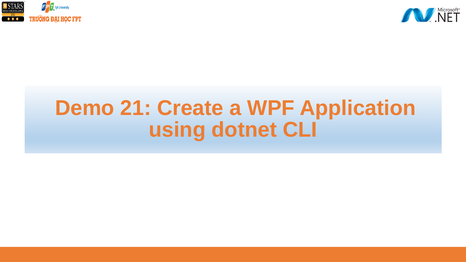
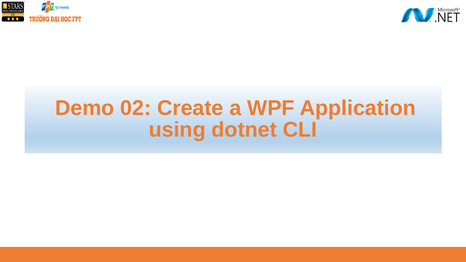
21: 21 -> 02 (136, 108)
